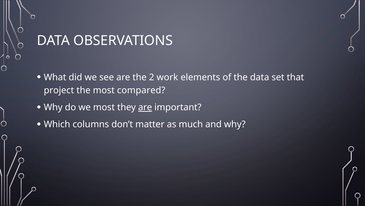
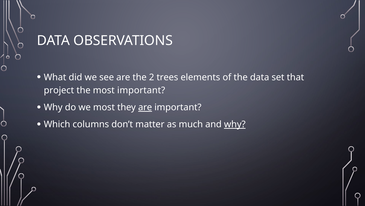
work: work -> trees (167, 77)
most compared: compared -> important (141, 90)
why underline: none -> present (235, 124)
